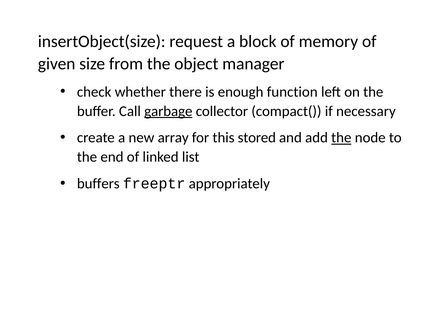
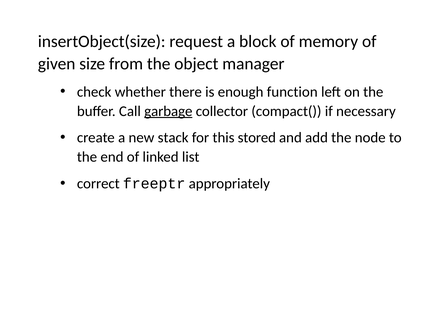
array: array -> stack (173, 138)
the underline: present -> none (341, 138)
buffers: buffers -> correct (98, 184)
